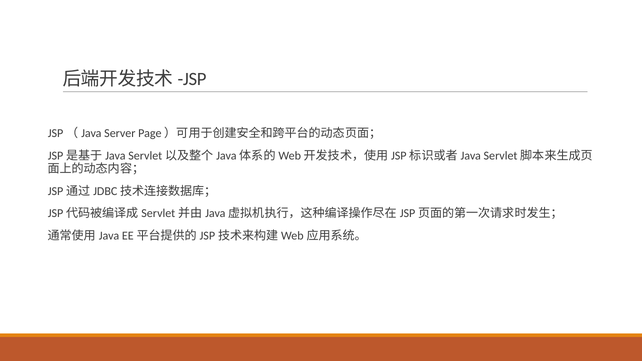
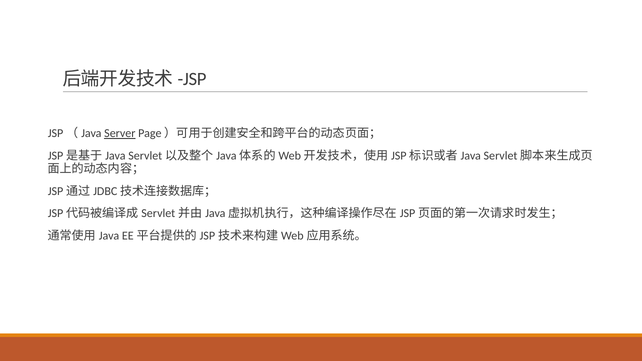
Server underline: none -> present (120, 133)
